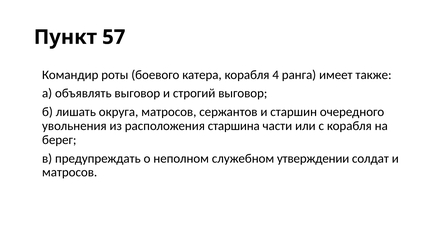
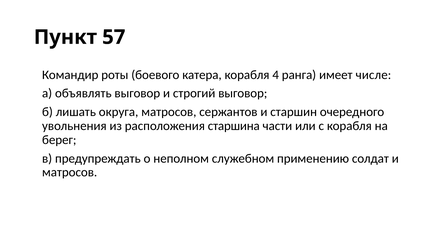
также: также -> числе (373, 75)
утверждении: утверждении -> применению (313, 159)
